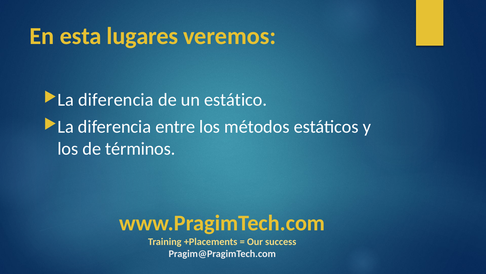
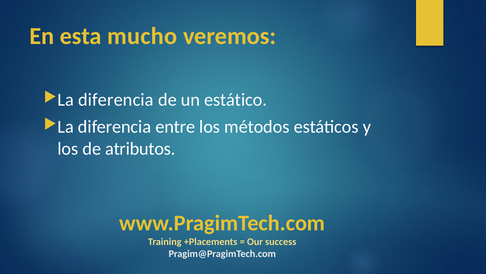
lugares: lugares -> mucho (142, 36)
términos: términos -> atributos (140, 148)
